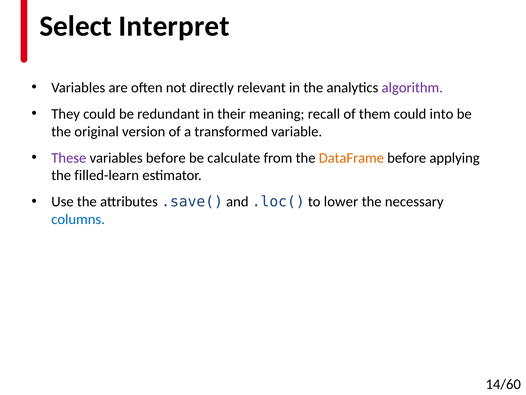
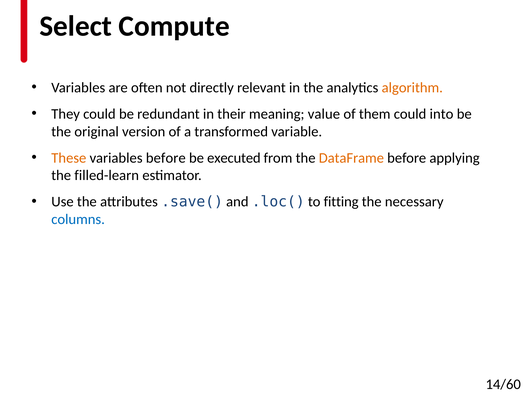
Interpret: Interpret -> Compute (174, 26)
algorithm colour: purple -> orange (412, 88)
recall: recall -> value (324, 114)
These colour: purple -> orange (69, 158)
calculate: calculate -> executed (234, 158)
lower: lower -> fitting (341, 201)
